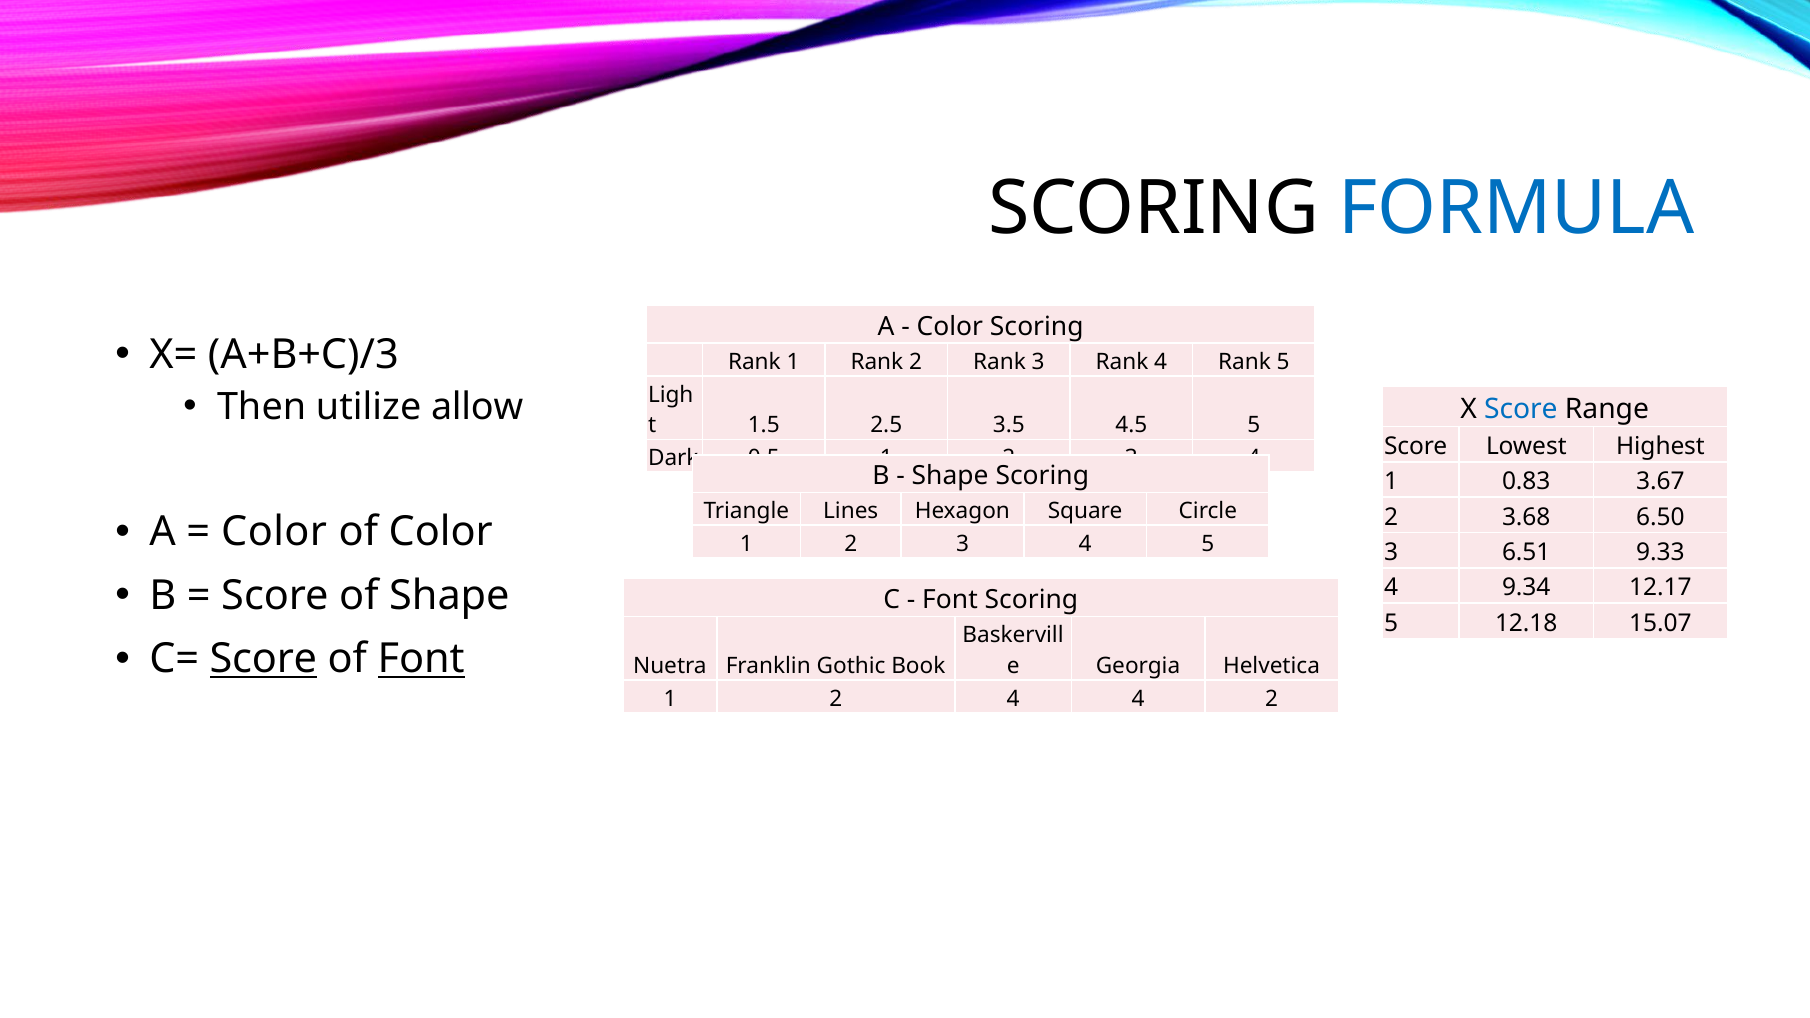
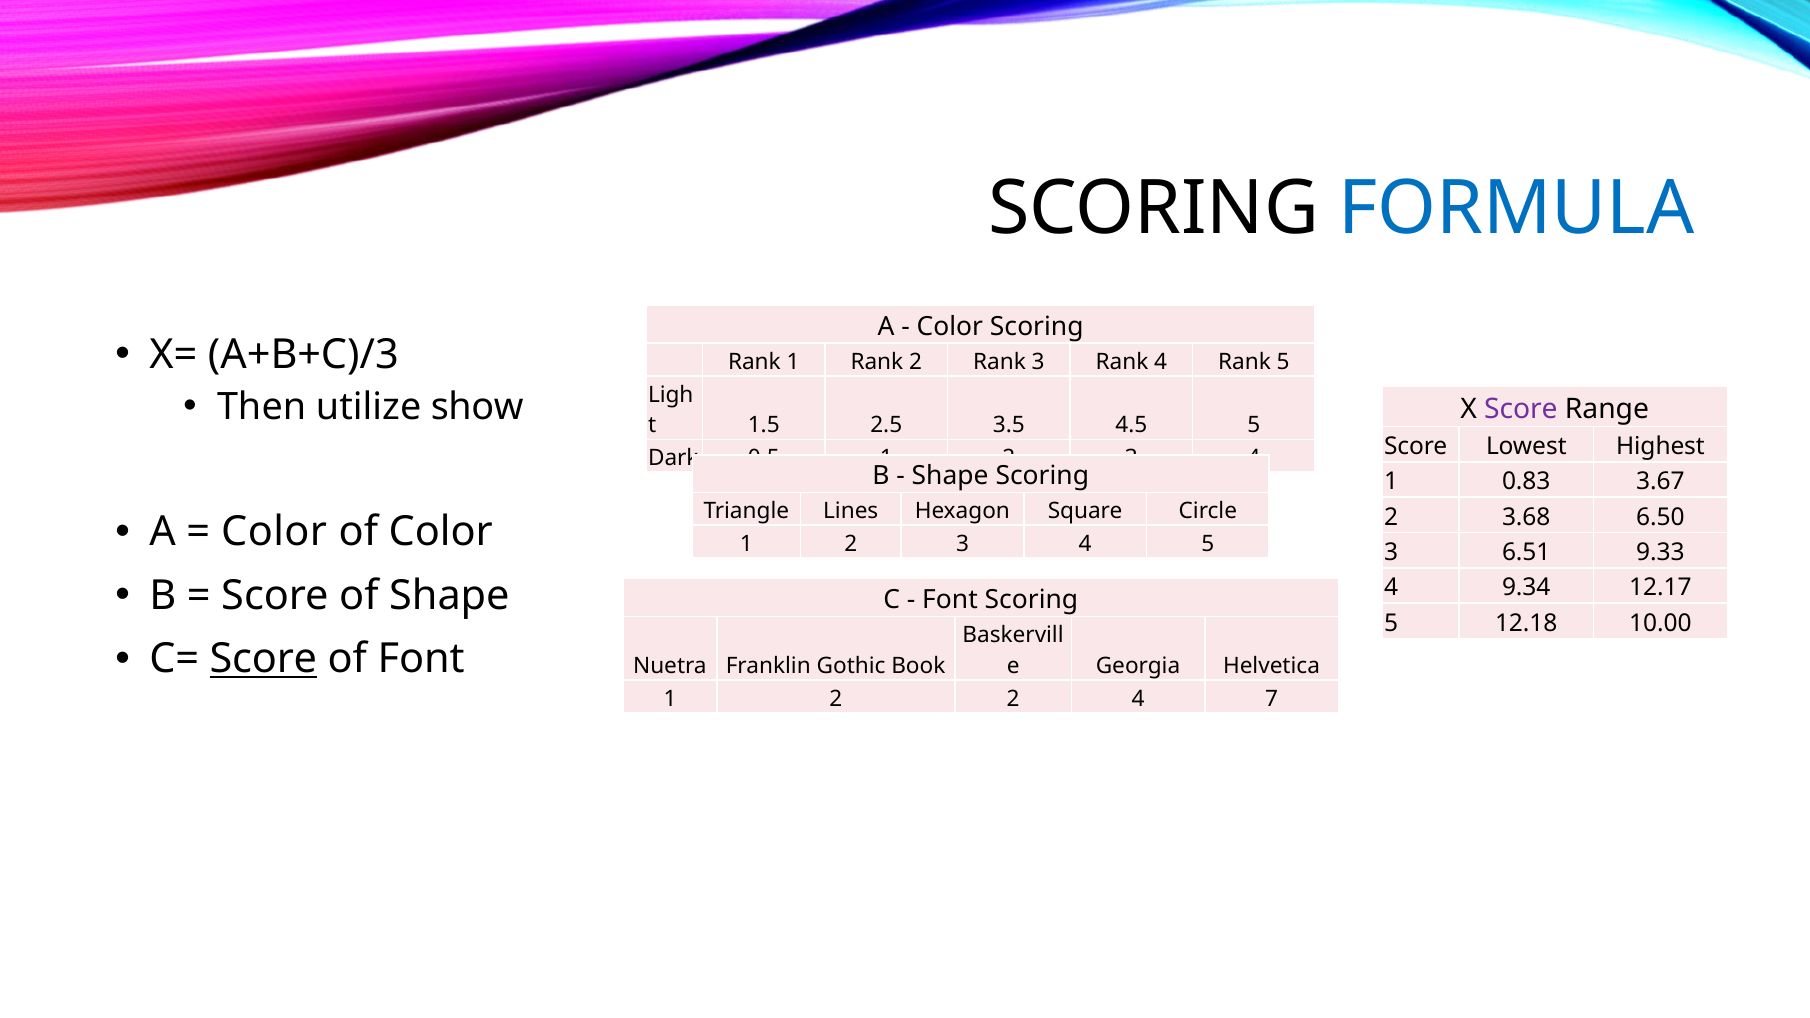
allow: allow -> show (477, 407)
Score colour: blue -> purple (1521, 409)
15.07: 15.07 -> 10.00 (1660, 623)
Font underline: present -> none (421, 659)
2 4: 4 -> 2 (1013, 699)
4 2: 2 -> 7 (1272, 699)
